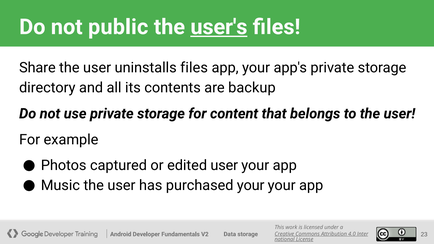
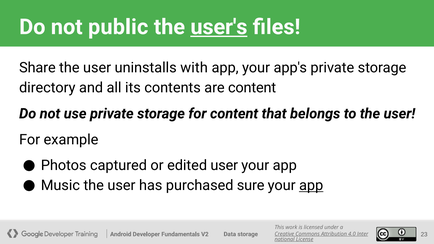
uninstalls files: files -> with (194, 68)
are backup: backup -> content (252, 88)
purchased your: your -> sure (251, 186)
app underline: none -> present (311, 186)
